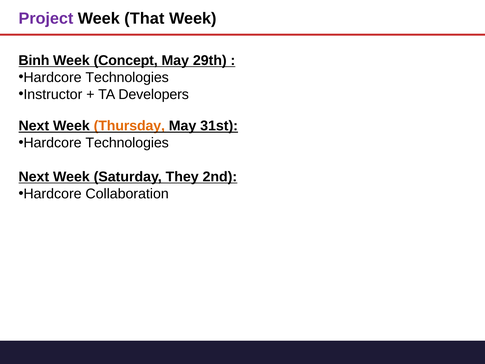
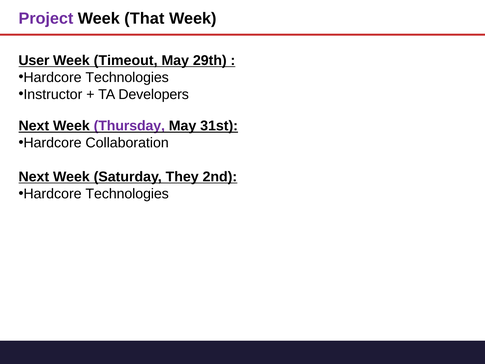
Binh: Binh -> User (34, 60)
Concept: Concept -> Timeout (126, 60)
Thursday colour: orange -> purple (129, 126)
Technologies: Technologies -> Collaboration (127, 143)
Collaboration: Collaboration -> Technologies (127, 194)
